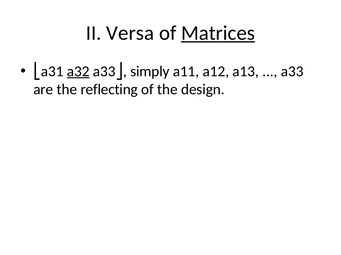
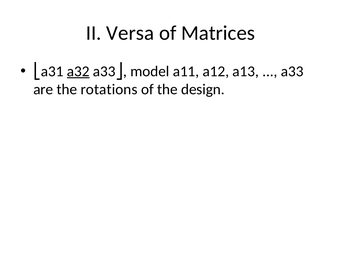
Matrices underline: present -> none (218, 33)
simply: simply -> model (150, 72)
reflecting: reflecting -> rotations (109, 90)
